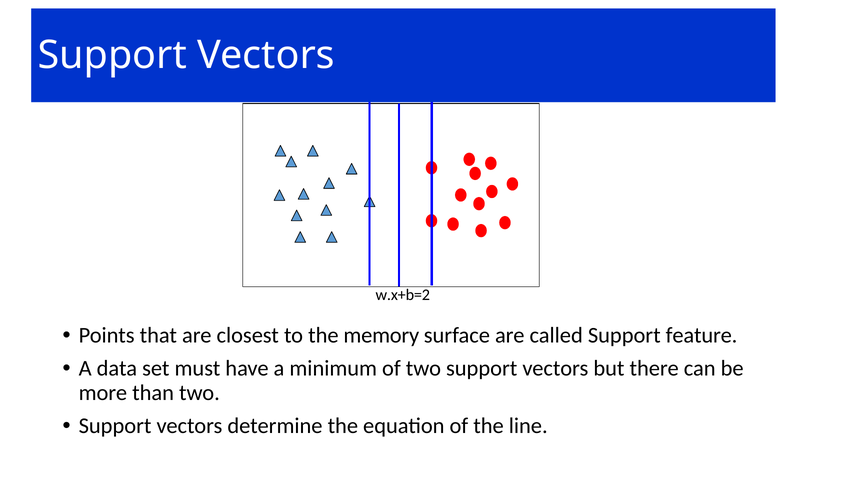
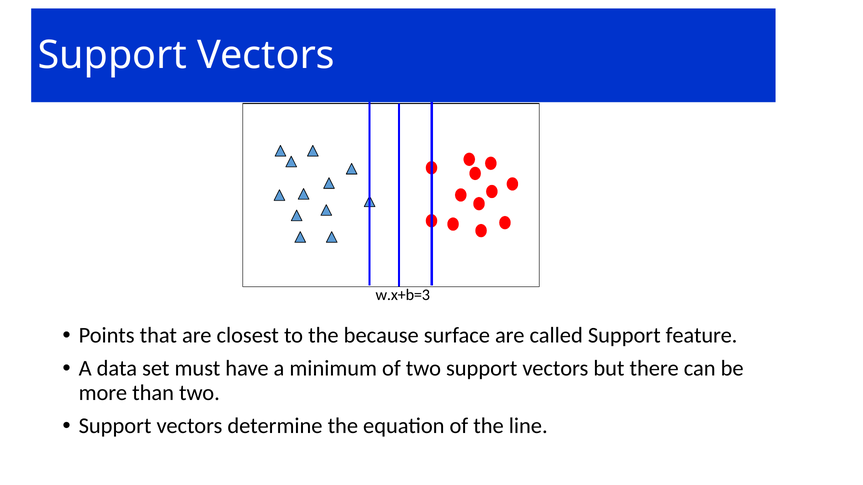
w.x+b=2: w.x+b=2 -> w.x+b=3 (403, 295)
memory: memory -> because (381, 336)
